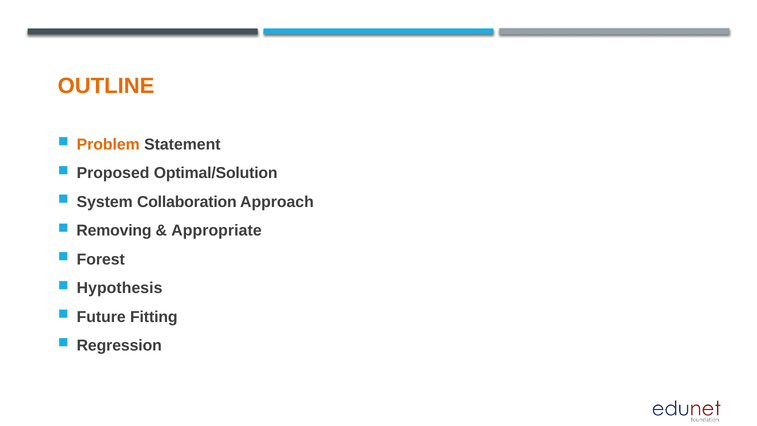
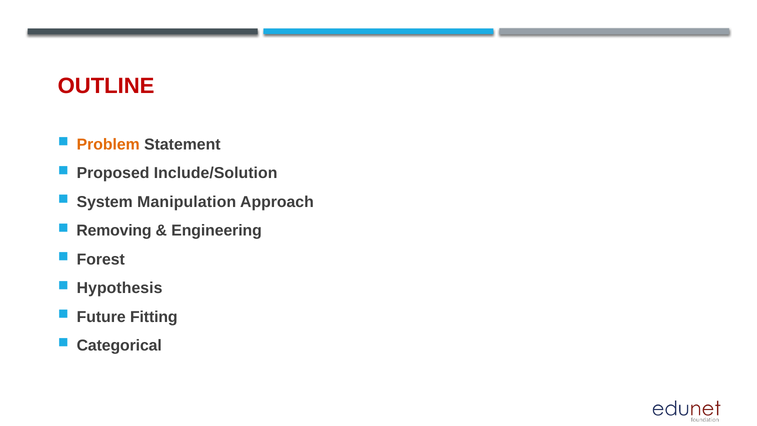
OUTLINE colour: orange -> red (106, 86)
Optimal/Solution: Optimal/Solution -> Include/Solution (216, 173)
Collaboration: Collaboration -> Manipulation (187, 202)
Appropriate: Appropriate -> Engineering (217, 231)
Regression: Regression -> Categorical (119, 345)
